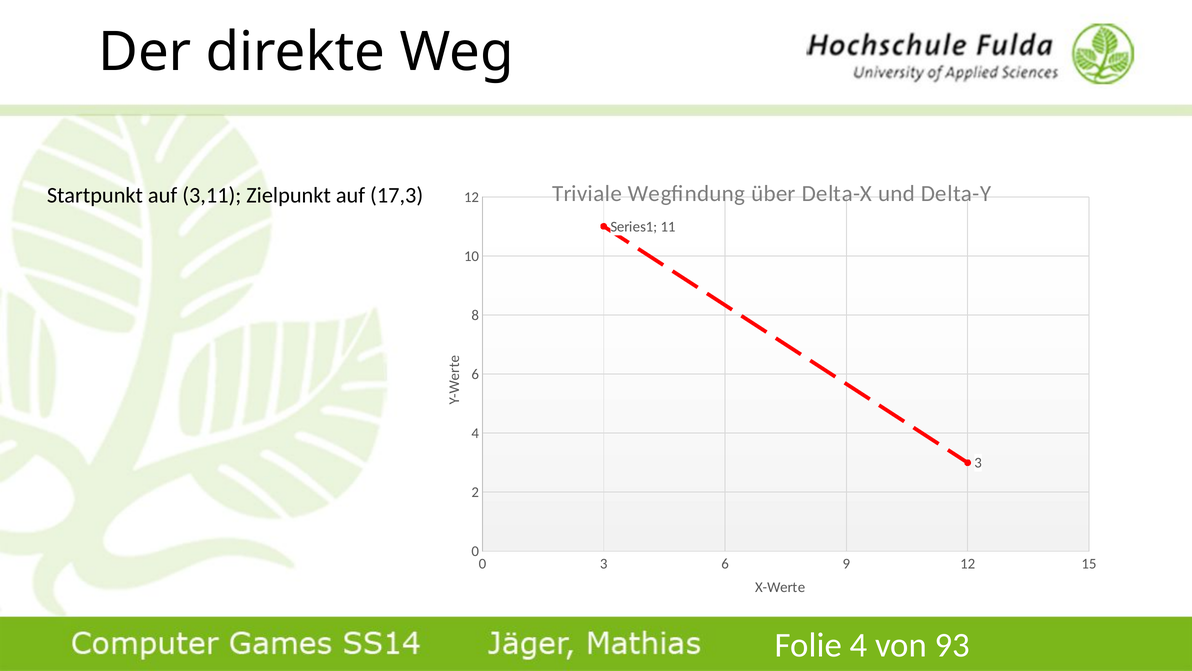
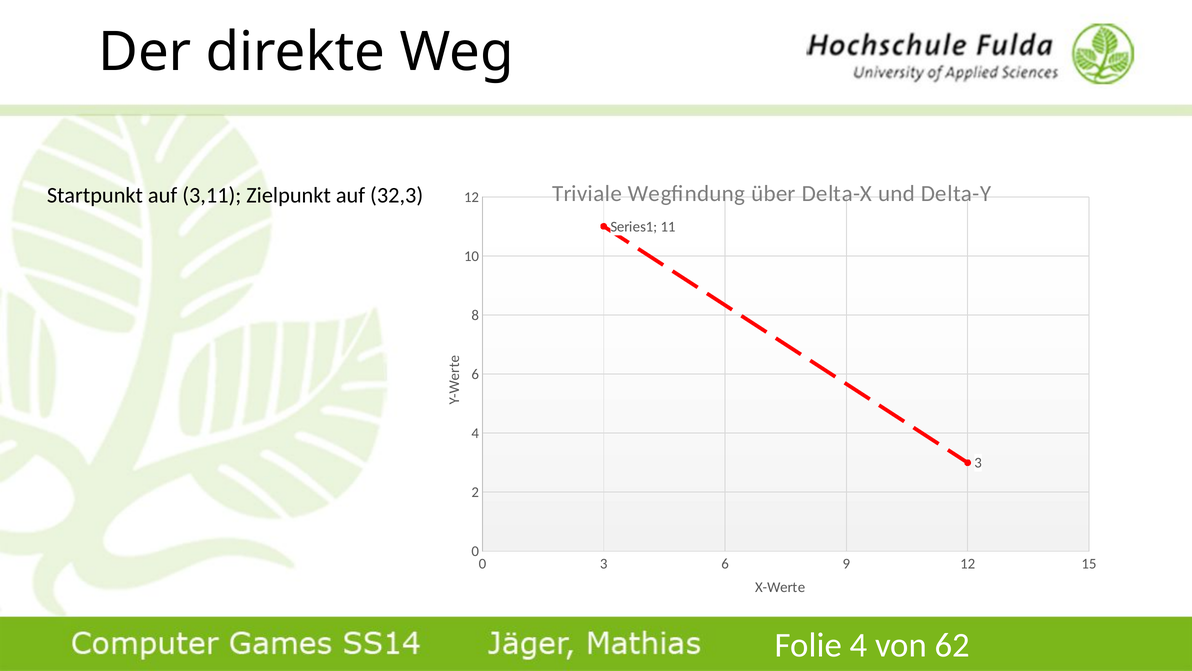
17,3: 17,3 -> 32,3 (397, 195)
93: 93 -> 62 (952, 645)
